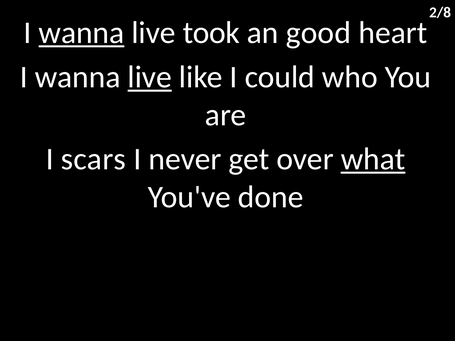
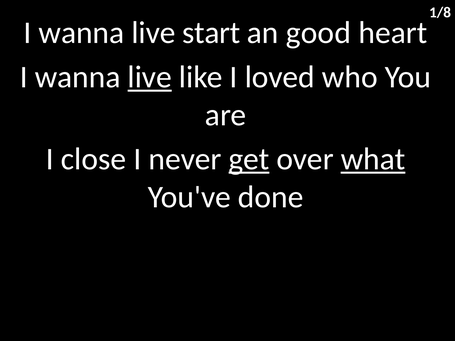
2/8: 2/8 -> 1/8 (440, 12)
wanna underline: present -> none (81, 33)
took: took -> start (211, 33)
could: could -> loved (280, 77)
scars: scars -> close (93, 159)
get underline: none -> present (249, 159)
